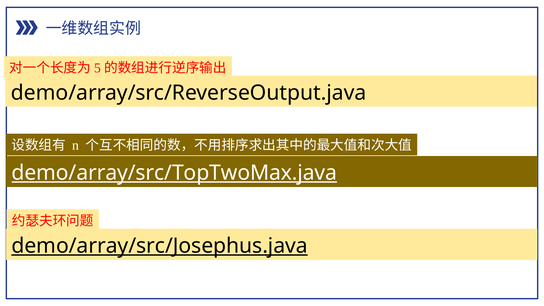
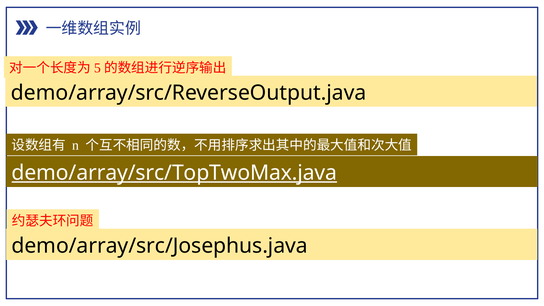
demo/array/src/Josephus.java underline: present -> none (160, 246)
